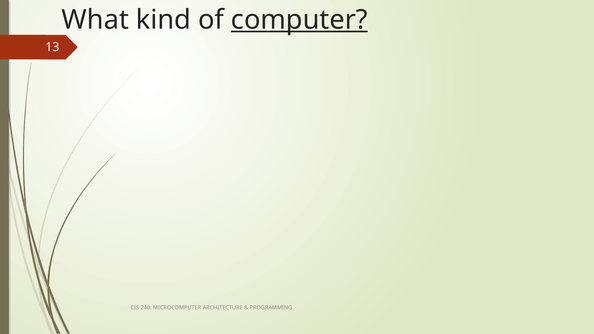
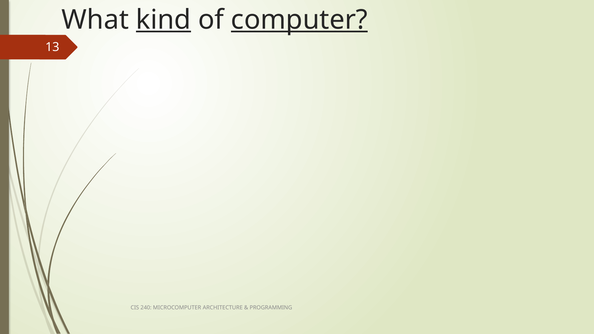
kind underline: none -> present (163, 20)
